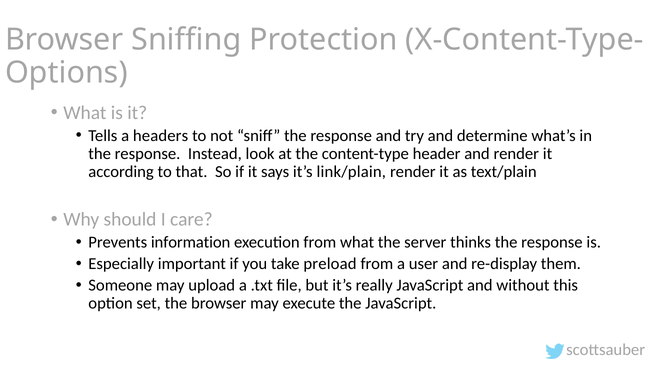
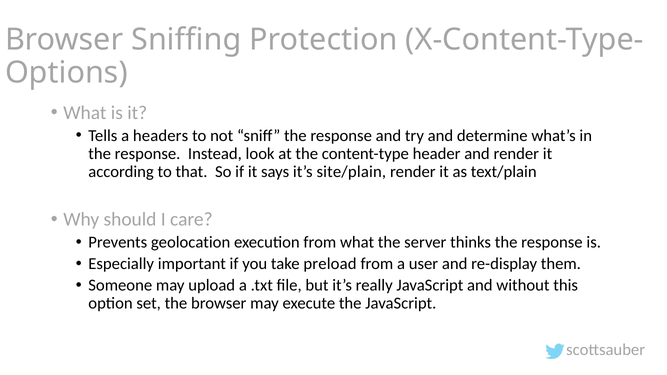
link/plain: link/plain -> site/plain (351, 172)
information: information -> geolocation (191, 243)
